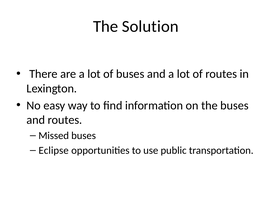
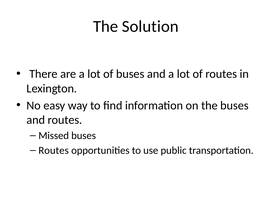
Eclipse: Eclipse -> Routes (54, 150)
